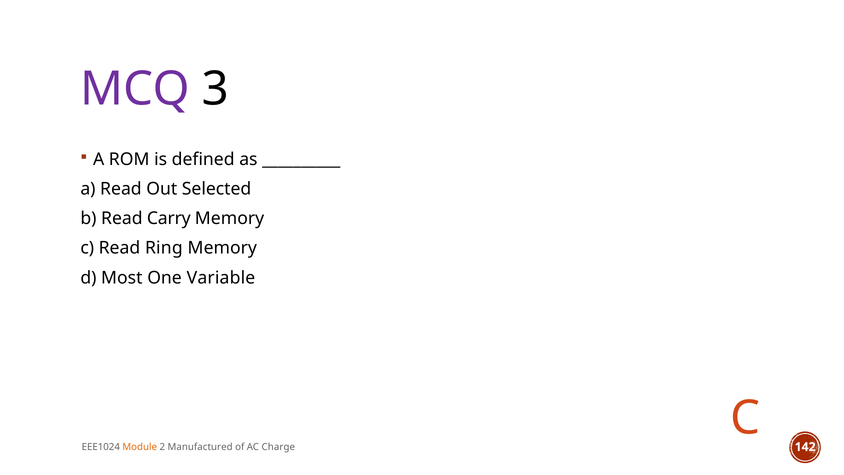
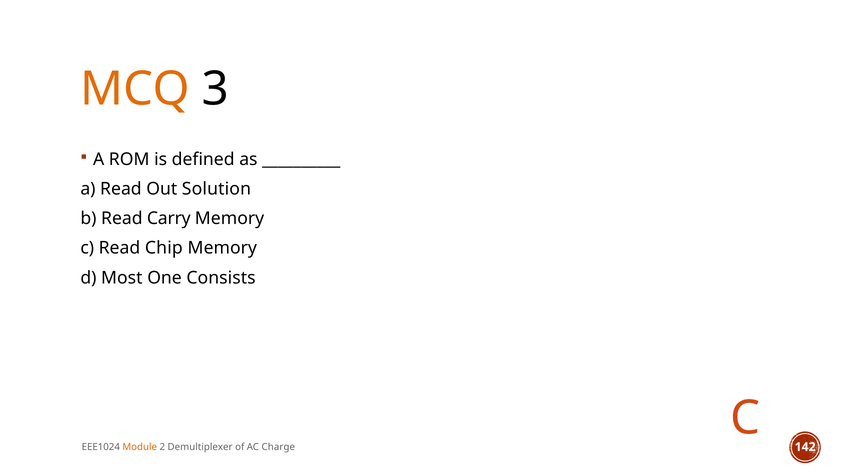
MCQ colour: purple -> orange (135, 89)
Selected: Selected -> Solution (216, 189)
Ring: Ring -> Chip (164, 248)
Variable: Variable -> Consists (221, 278)
Manufactured: Manufactured -> Demultiplexer (200, 447)
